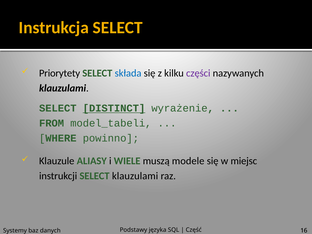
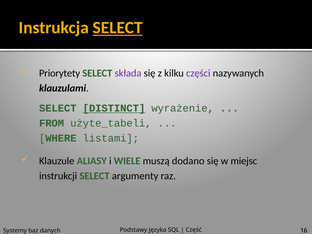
SELECT underline: none -> present (118, 28)
składa colour: blue -> purple (128, 73)
model_tabeli: model_tabeli -> użyte_tabeli (111, 123)
powinno: powinno -> listami (111, 138)
modele: modele -> dodano (188, 161)
SELECT klauzulami: klauzulami -> argumenty (135, 176)
